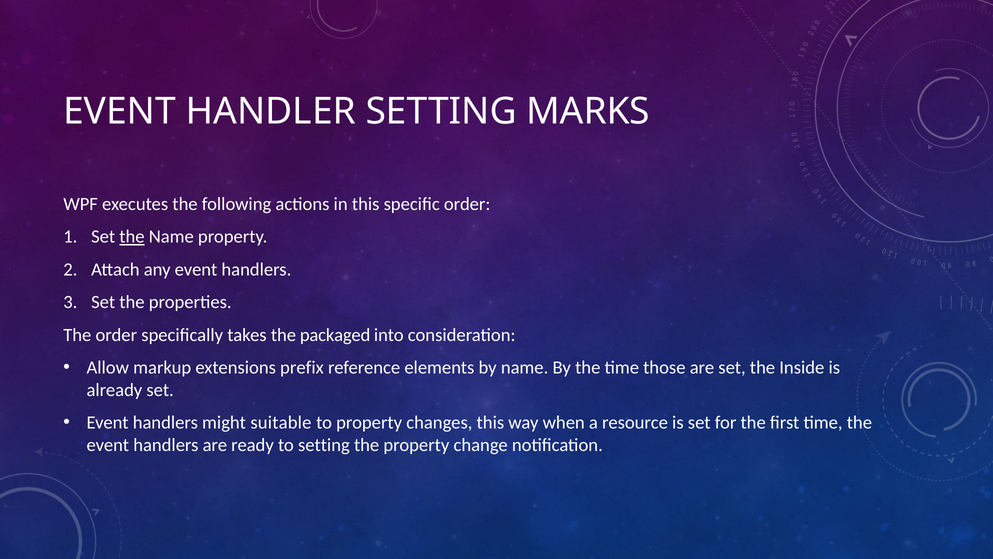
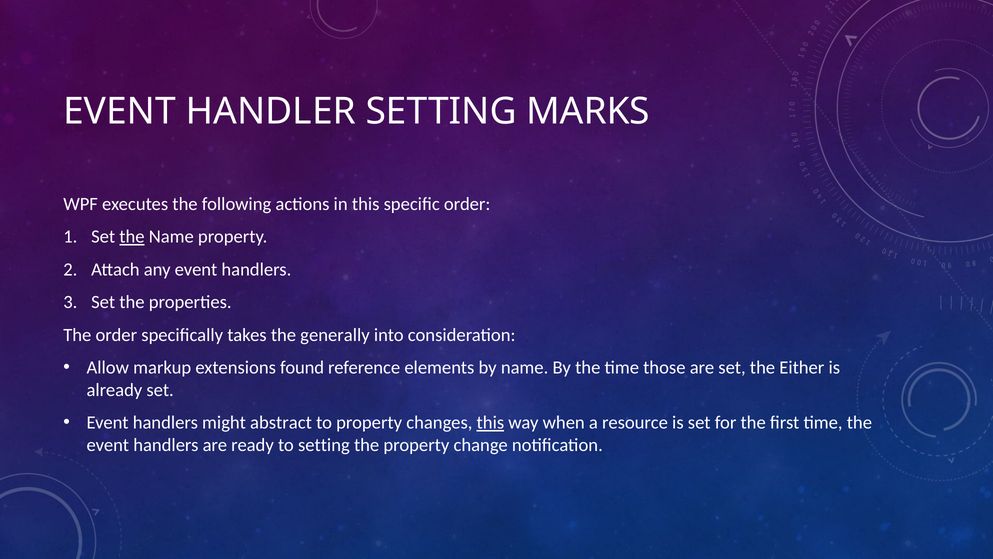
packaged: packaged -> generally (335, 335)
prefix: prefix -> found (302, 367)
Inside: Inside -> Either (802, 367)
suitable: suitable -> abstract (281, 422)
this underline: none -> present (490, 422)
